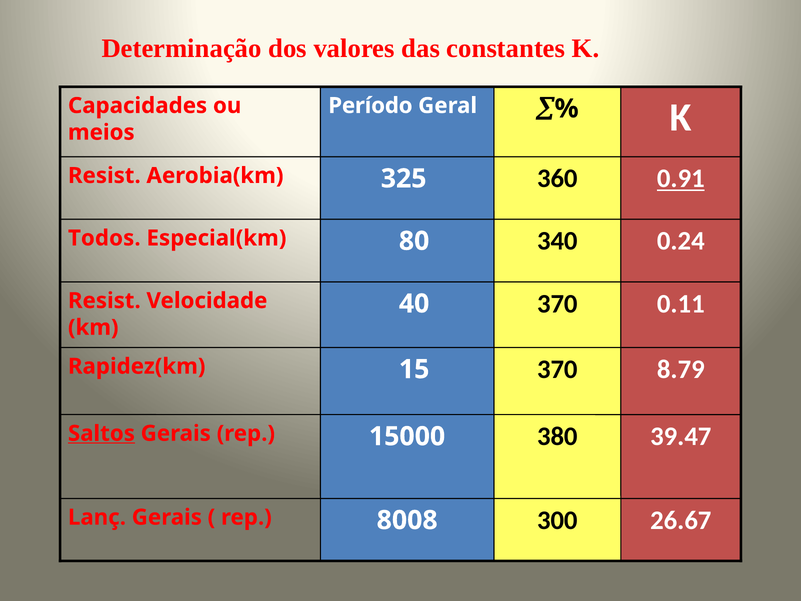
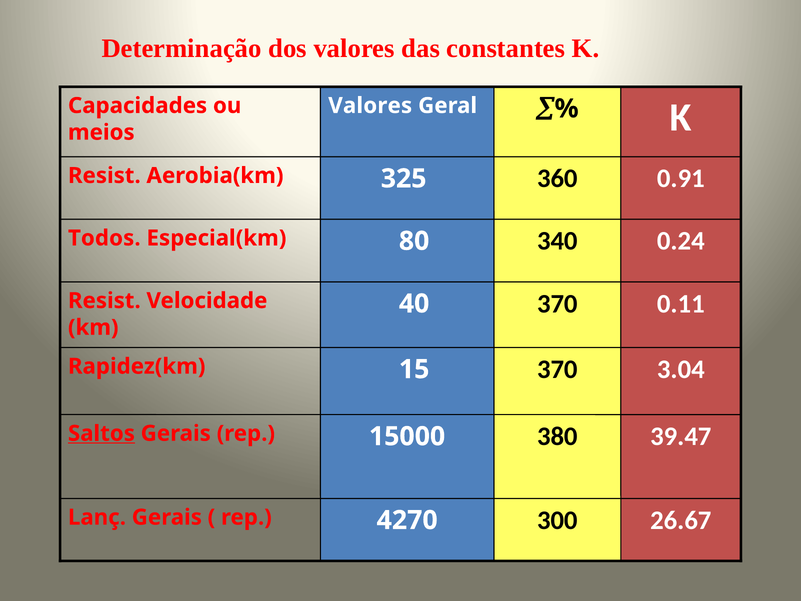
Período: Período -> Valores (370, 106)
0.91 underline: present -> none (681, 179)
8.79: 8.79 -> 3.04 (681, 369)
8008: 8008 -> 4270 (407, 520)
